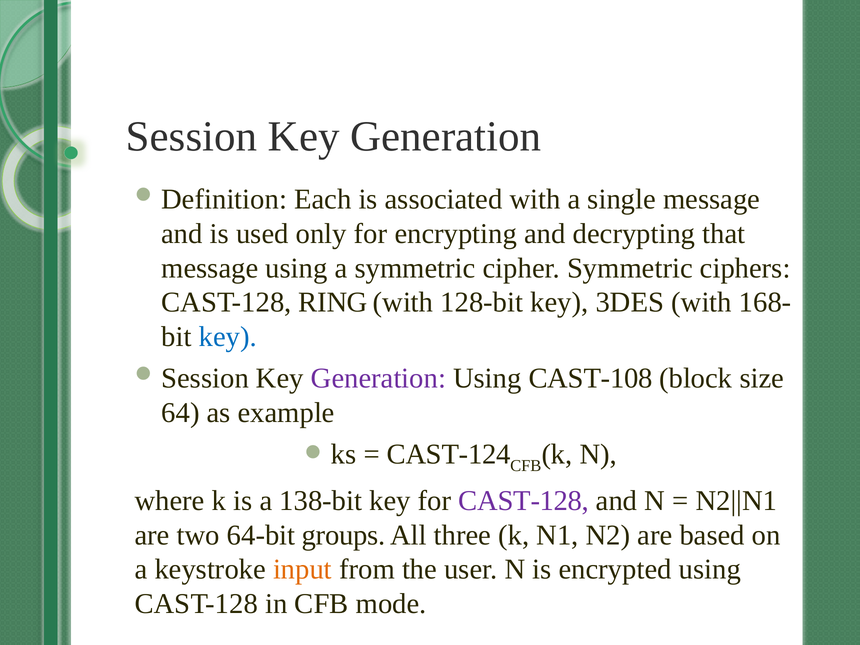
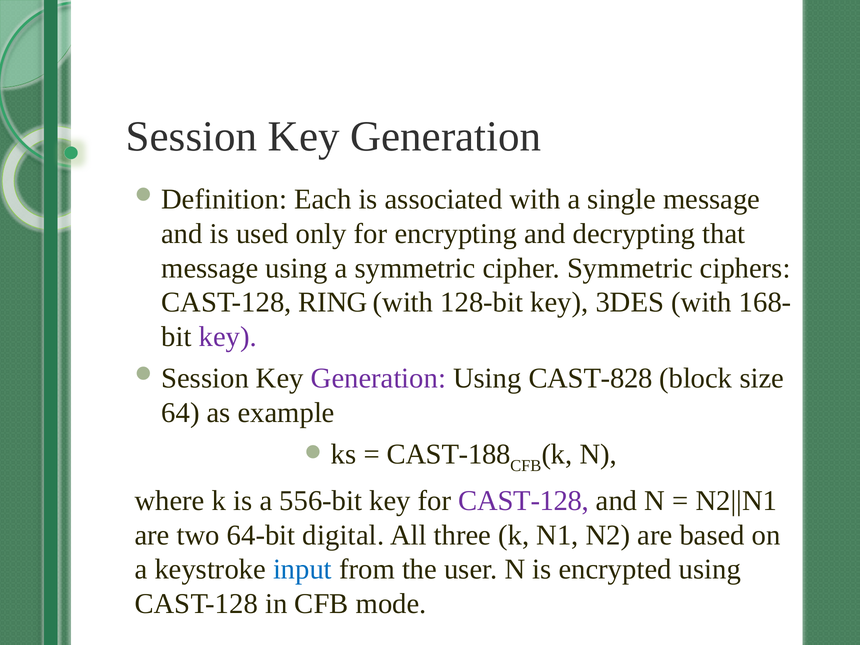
key colour: blue -> purple (228, 337)
CAST-108: CAST-108 -> CAST-828 (591, 378)
CAST-124: CAST-124 -> CAST-188 (449, 454)
138-bit: 138-bit -> 556-bit (321, 501)
groups: groups -> digital (343, 535)
input colour: orange -> blue (302, 570)
